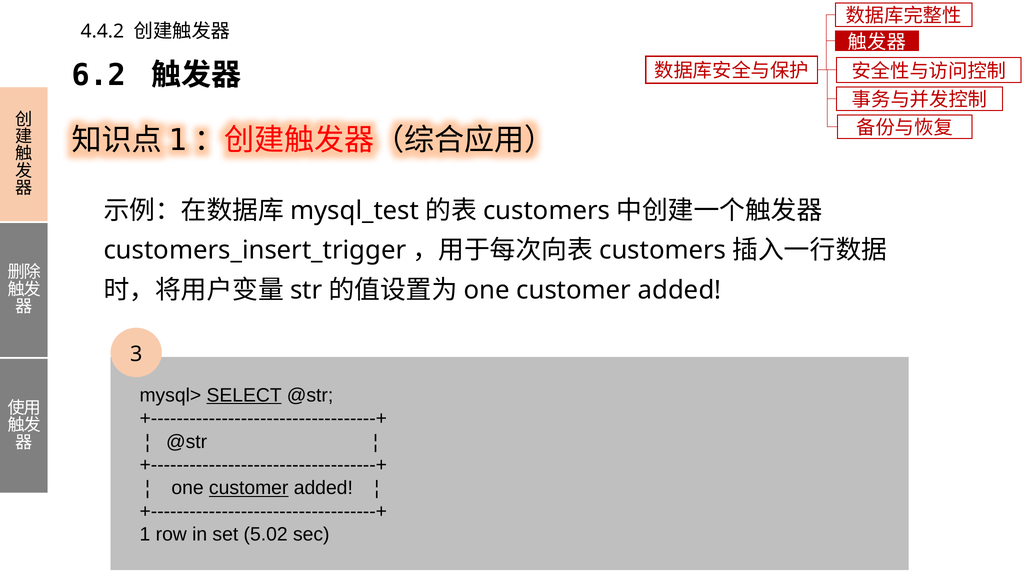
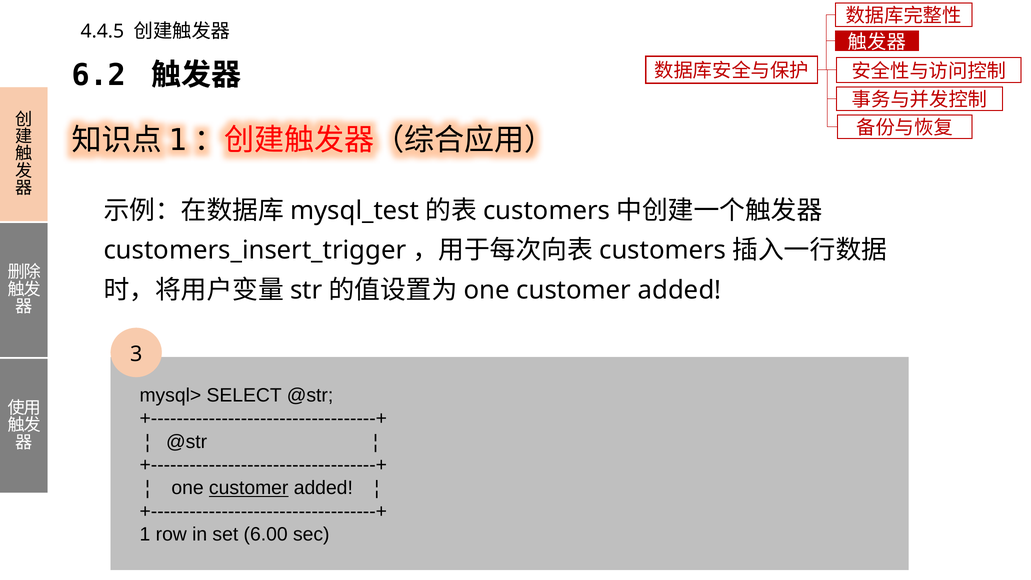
4.4.2: 4.4.2 -> 4.4.5 (102, 31)
SELECT underline: present -> none (244, 395)
5.02: 5.02 -> 6.00 (266, 534)
